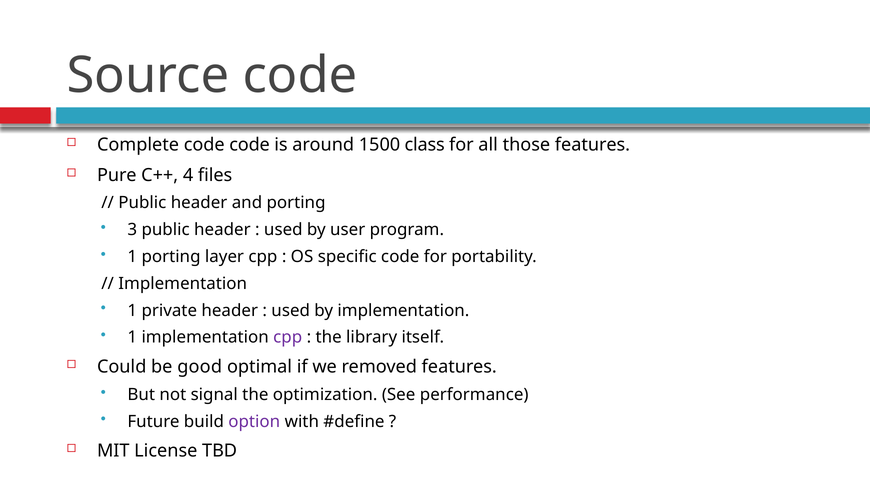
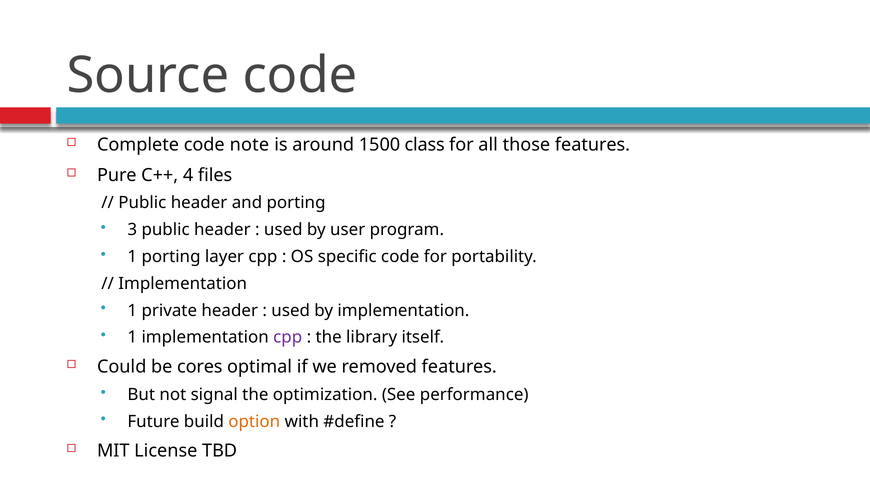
code code: code -> note (249, 145)
good: good -> cores (200, 367)
option colour: purple -> orange (254, 422)
